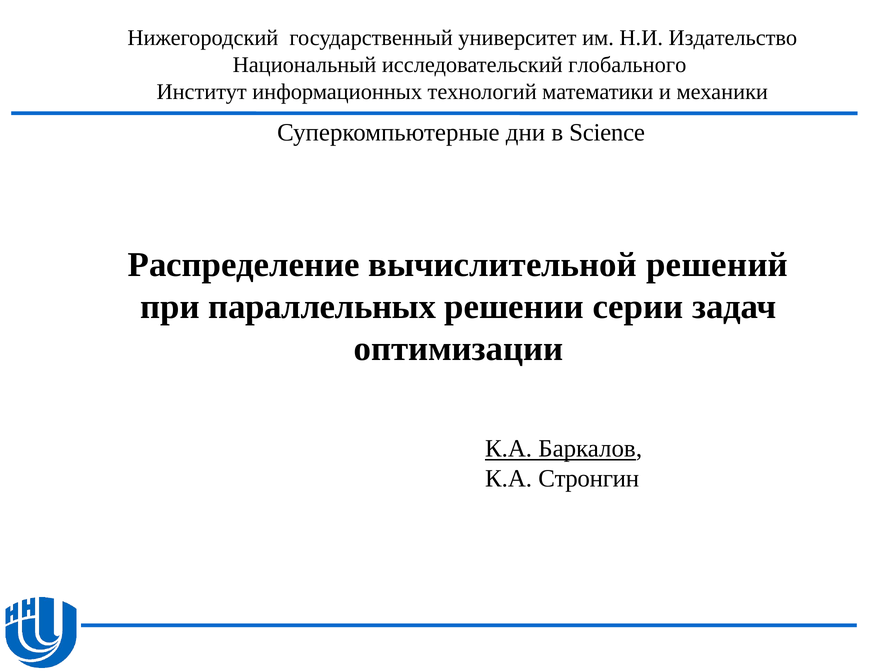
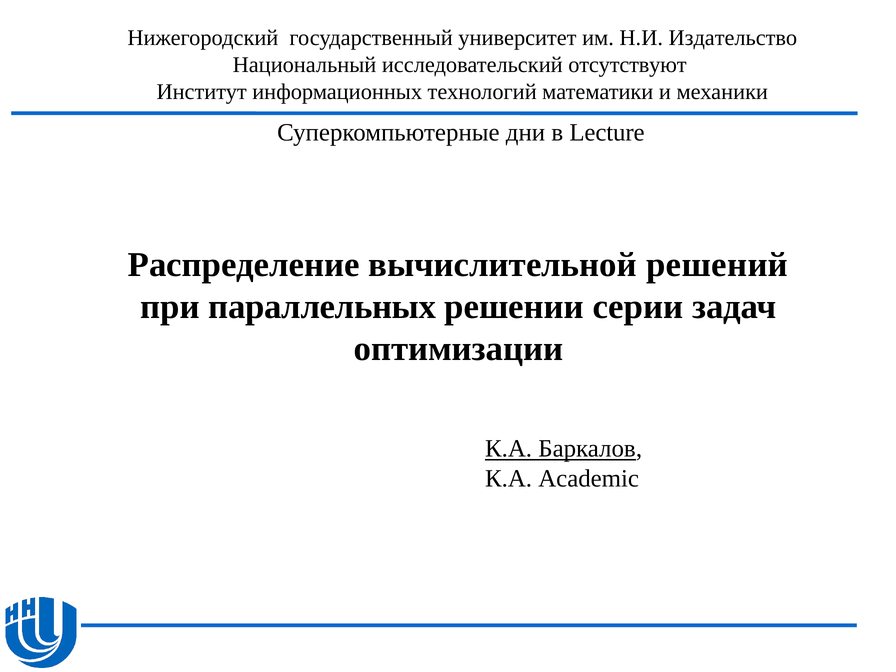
глобального: глобального -> отсутствуют (627, 65)
Science: Science -> Lecture (607, 133)
Стронгин: Стронгин -> Academic (589, 479)
